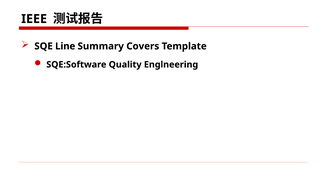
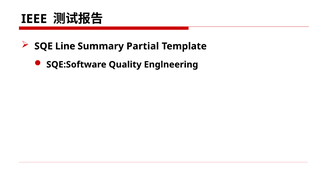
Covers: Covers -> Partial (143, 46)
